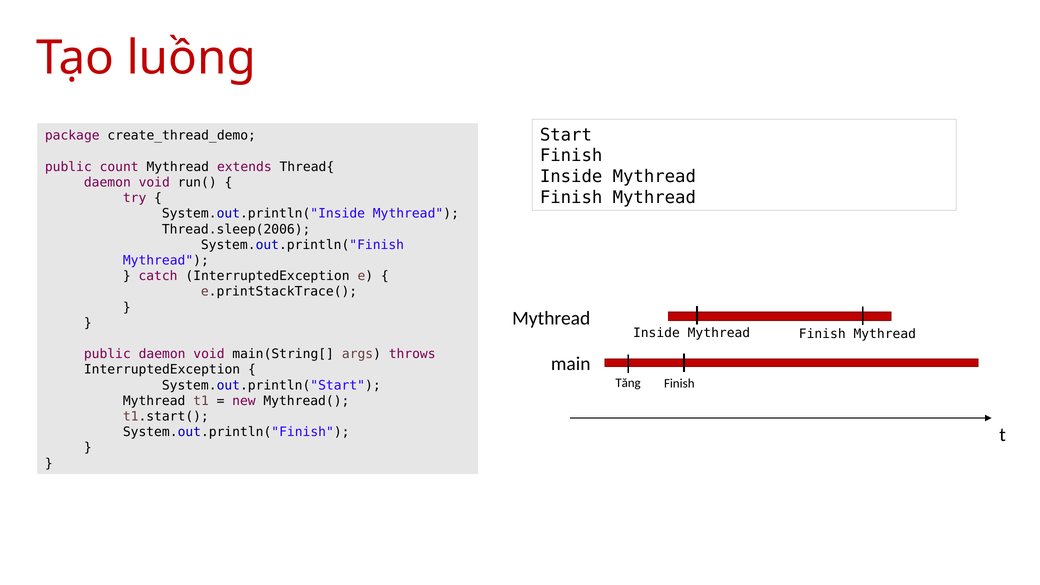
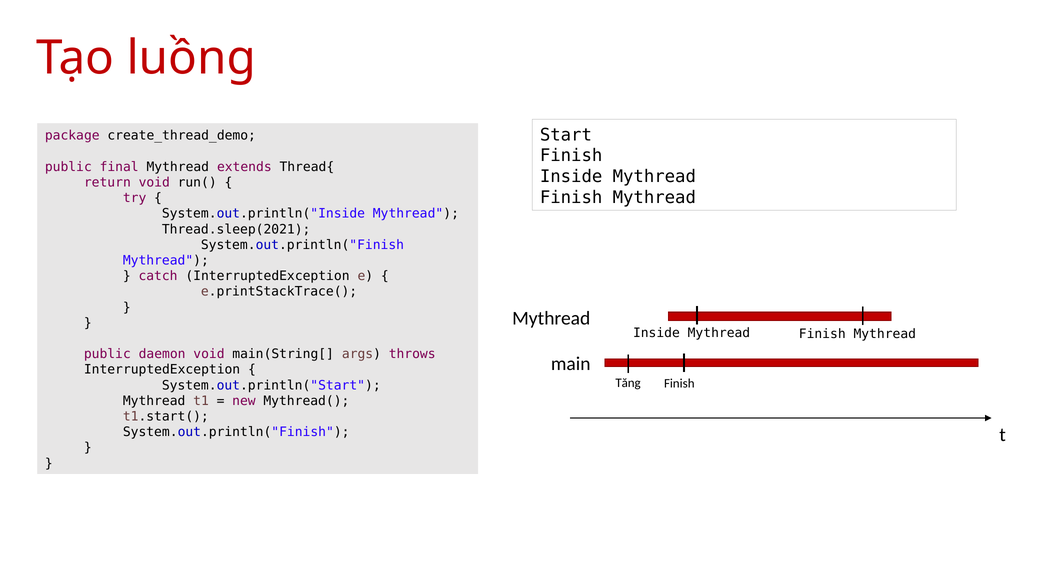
count: count -> final (119, 167)
daemon: daemon -> return (107, 182)
Thread.sleep(2006: Thread.sleep(2006 -> Thread.sleep(2021 (236, 229)
